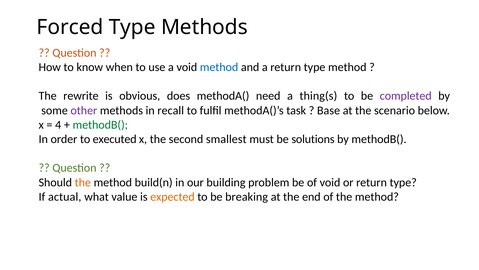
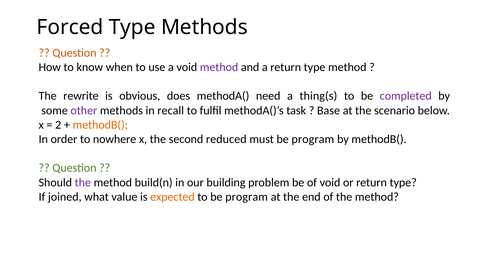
method colour: blue -> purple (219, 67)
4: 4 -> 2 (58, 125)
methodB( colour: green -> orange (100, 125)
executed: executed -> nowhere (115, 139)
smallest: smallest -> reduced (226, 139)
must be solutions: solutions -> program (313, 139)
the colour: orange -> purple (83, 182)
actual: actual -> joined (65, 196)
to be breaking: breaking -> program (247, 196)
